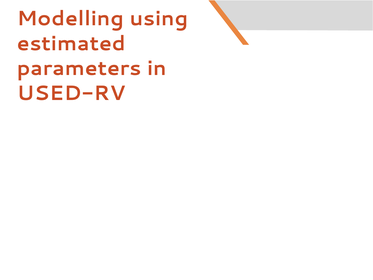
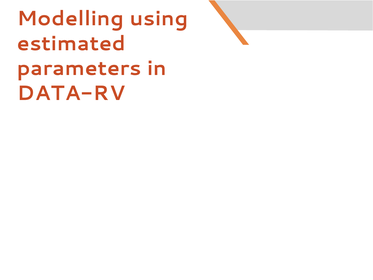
USED-RV: USED-RV -> DATA-RV (71, 93)
